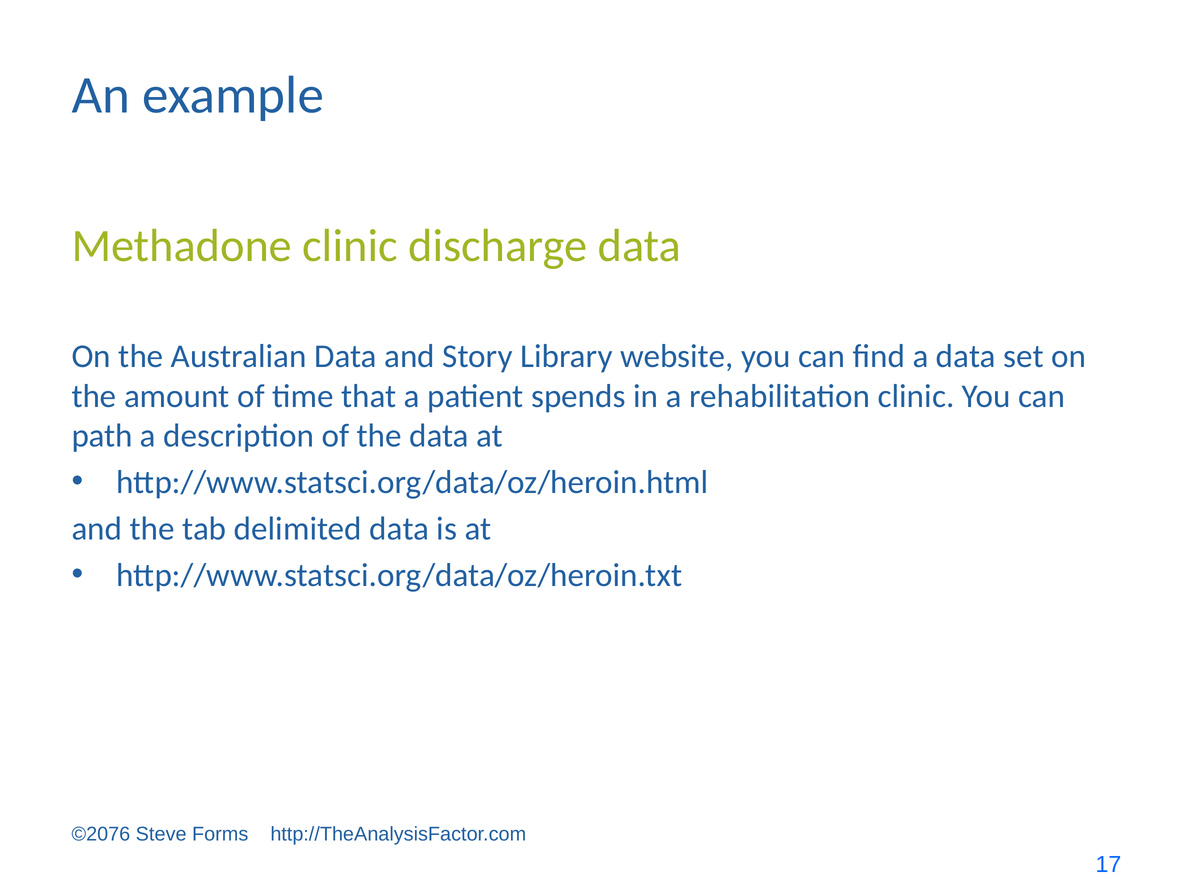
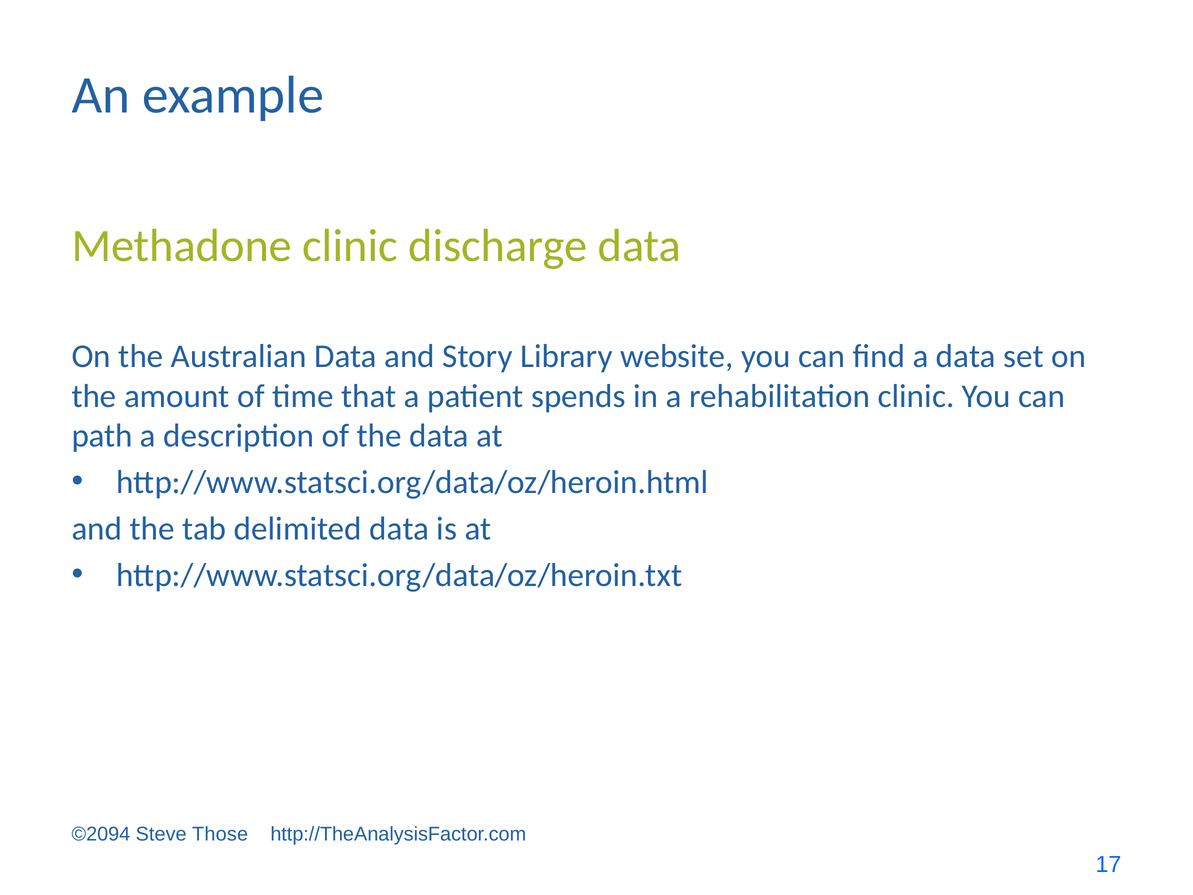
©2076: ©2076 -> ©2094 (101, 834)
Forms: Forms -> Those (220, 834)
